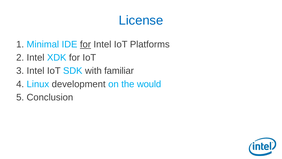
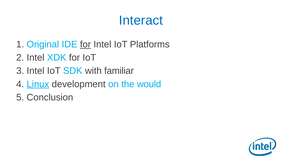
License: License -> Interact (141, 20)
Minimal: Minimal -> Original (43, 44)
Linux underline: none -> present (38, 84)
